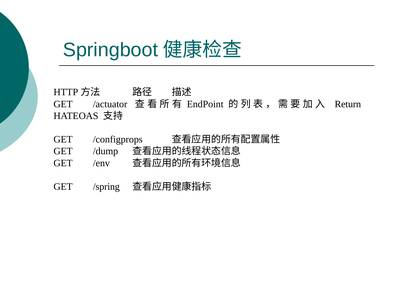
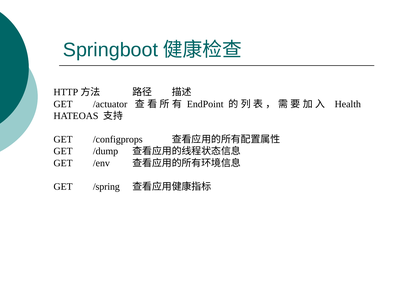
Return: Return -> Health (348, 104)
